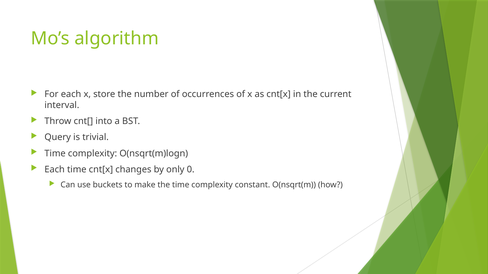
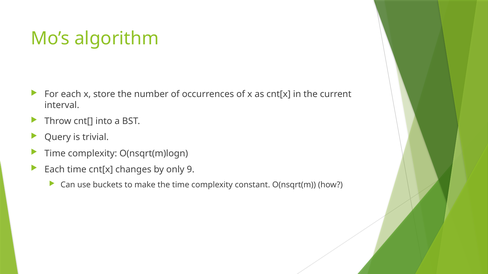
0: 0 -> 9 (191, 170)
